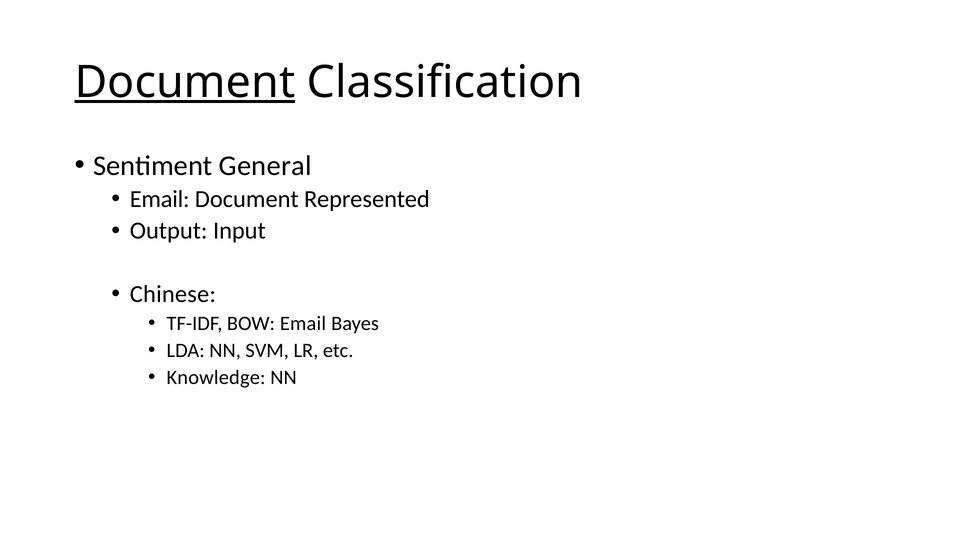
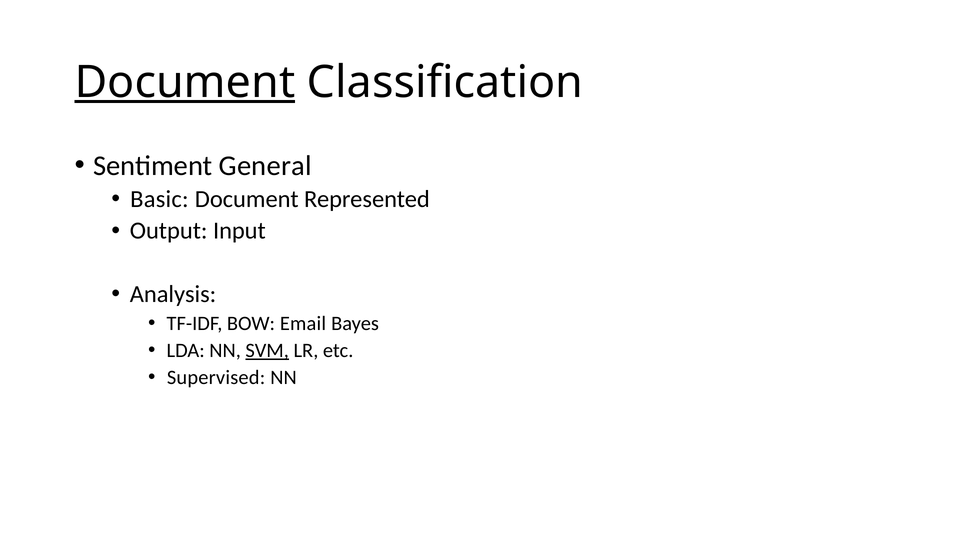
Email: Email -> Basic (159, 199)
Chinese: Chinese -> Analysis (173, 294)
SVM underline: none -> present (267, 351)
Knowledge: Knowledge -> Supervised (216, 378)
